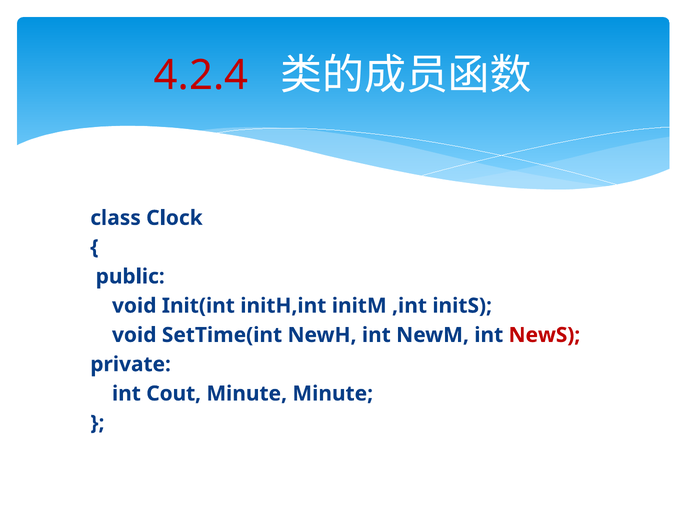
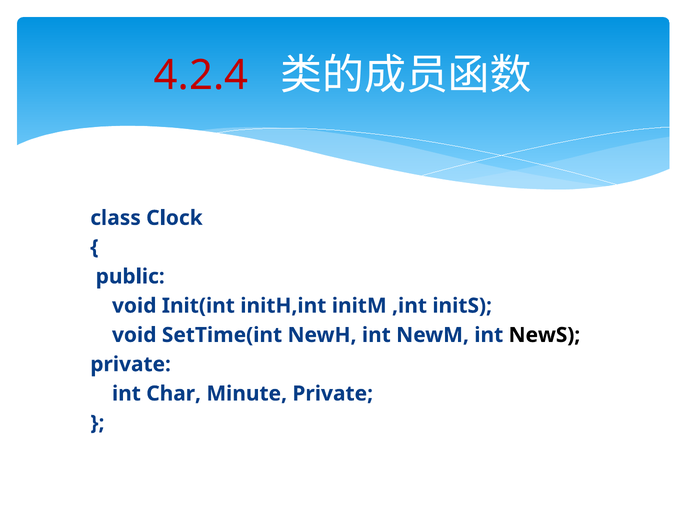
NewS colour: red -> black (544, 335)
Cout: Cout -> Char (174, 394)
Minute Minute: Minute -> Private (333, 394)
